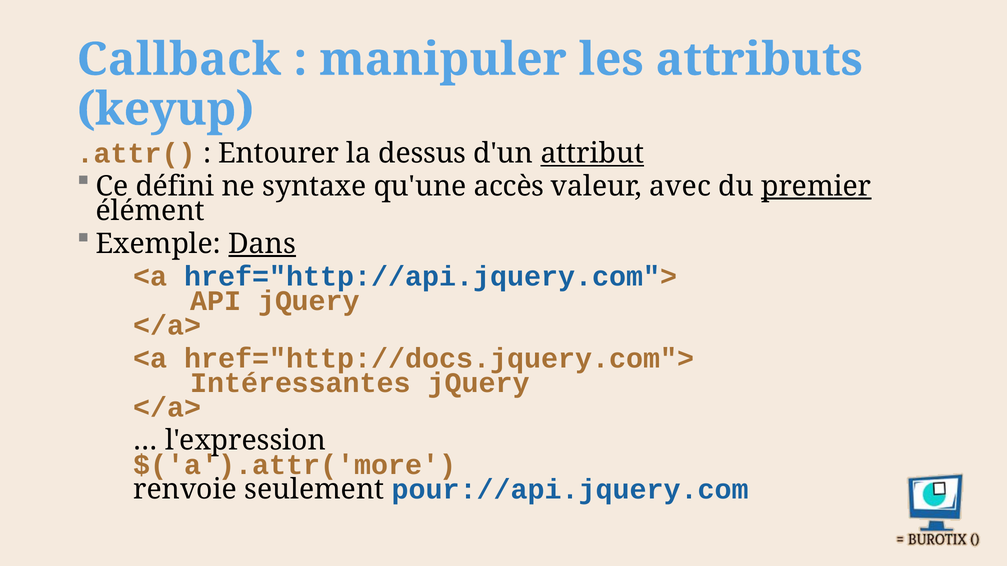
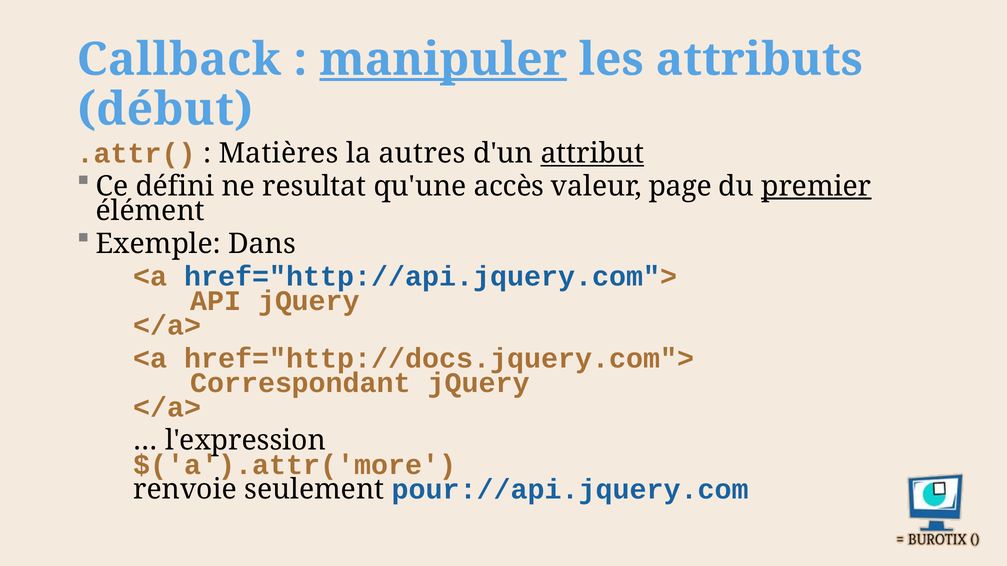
manipuler underline: none -> present (443, 60)
keyup: keyup -> début (165, 110)
Entourer: Entourer -> Matières (279, 154)
dessus: dessus -> autres (422, 154)
syntaxe: syntaxe -> resultat (314, 187)
avec: avec -> page (680, 187)
Dans underline: present -> none (262, 244)
Intéressantes: Intéressantes -> Correspondant (300, 383)
